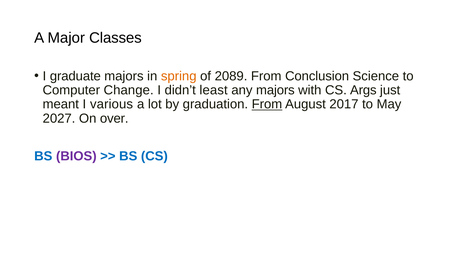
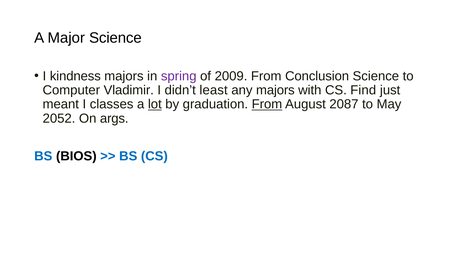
Major Classes: Classes -> Science (115, 38)
graduate: graduate -> kindness (75, 76)
spring colour: orange -> purple (179, 76)
2089: 2089 -> 2009 (231, 76)
Change: Change -> Vladimir (129, 90)
Args: Args -> Find (363, 90)
various: various -> classes (112, 104)
lot underline: none -> present (155, 104)
2017: 2017 -> 2087 (344, 104)
2027: 2027 -> 2052 (59, 118)
over: over -> args (114, 118)
BIOS colour: purple -> black (76, 156)
